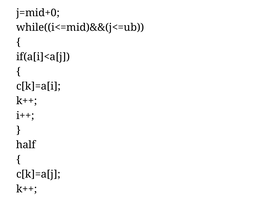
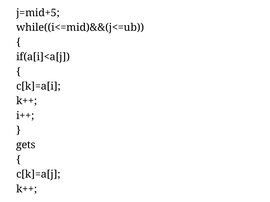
j=mid+0: j=mid+0 -> j=mid+5 (38, 13)
half: half -> gets (26, 145)
